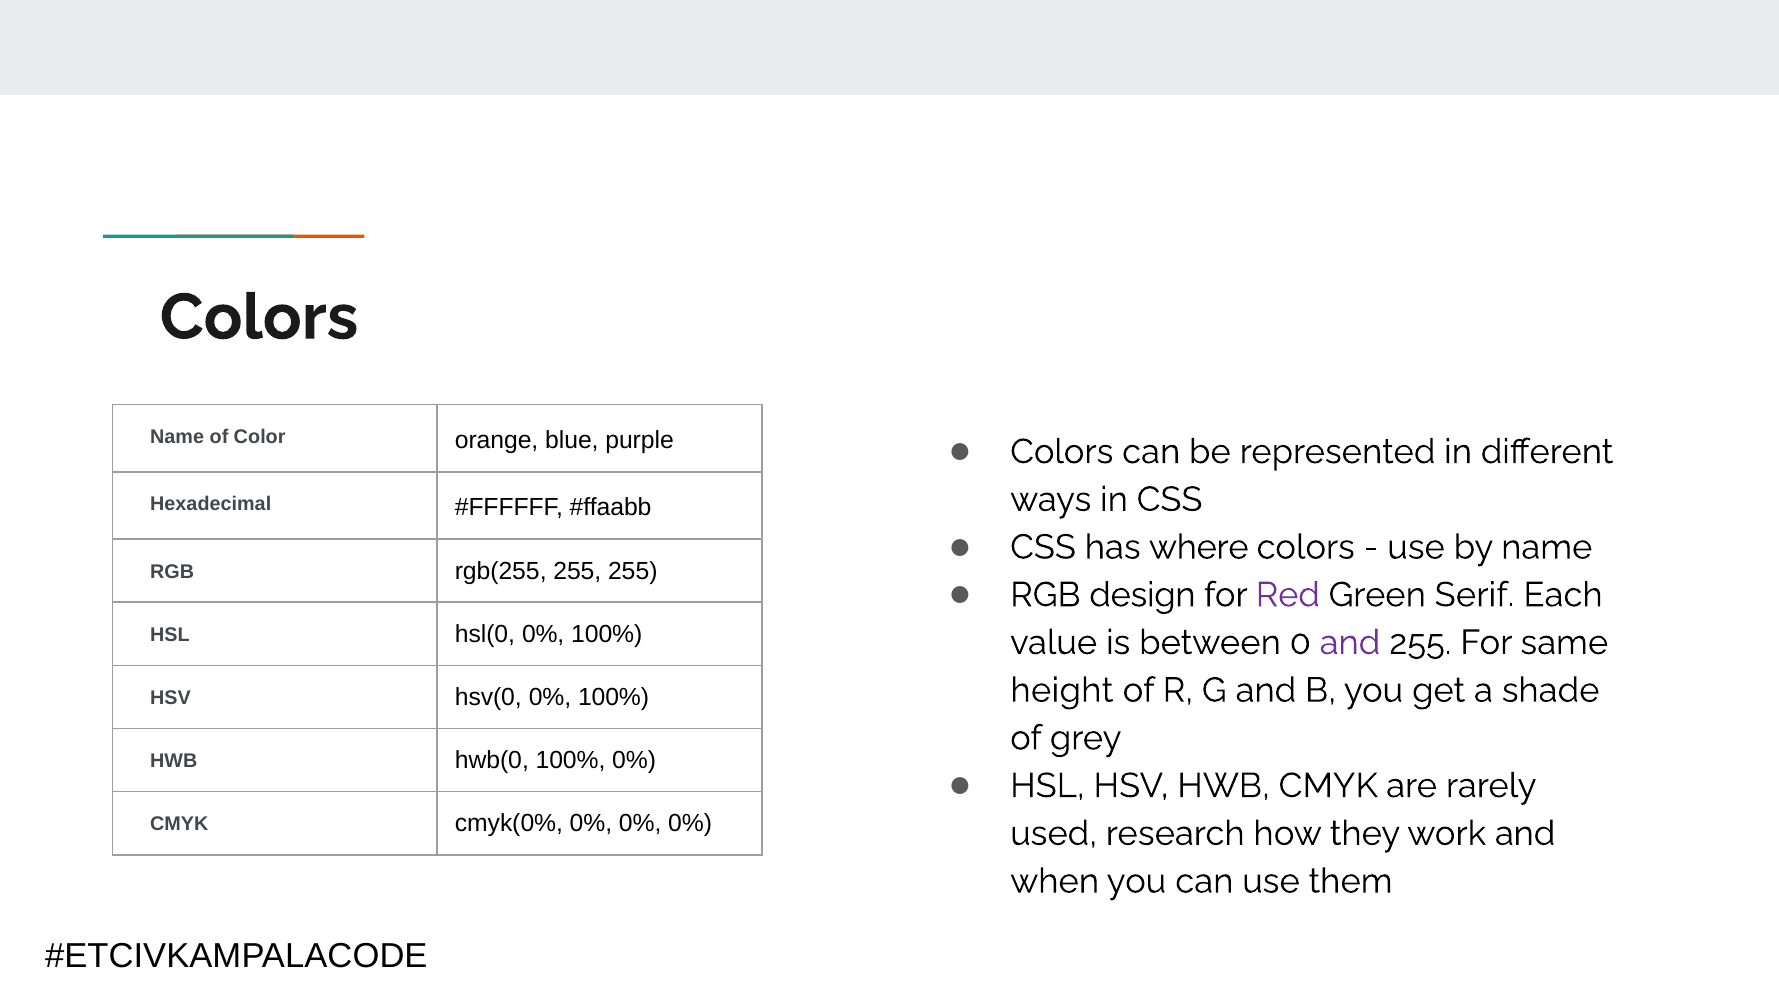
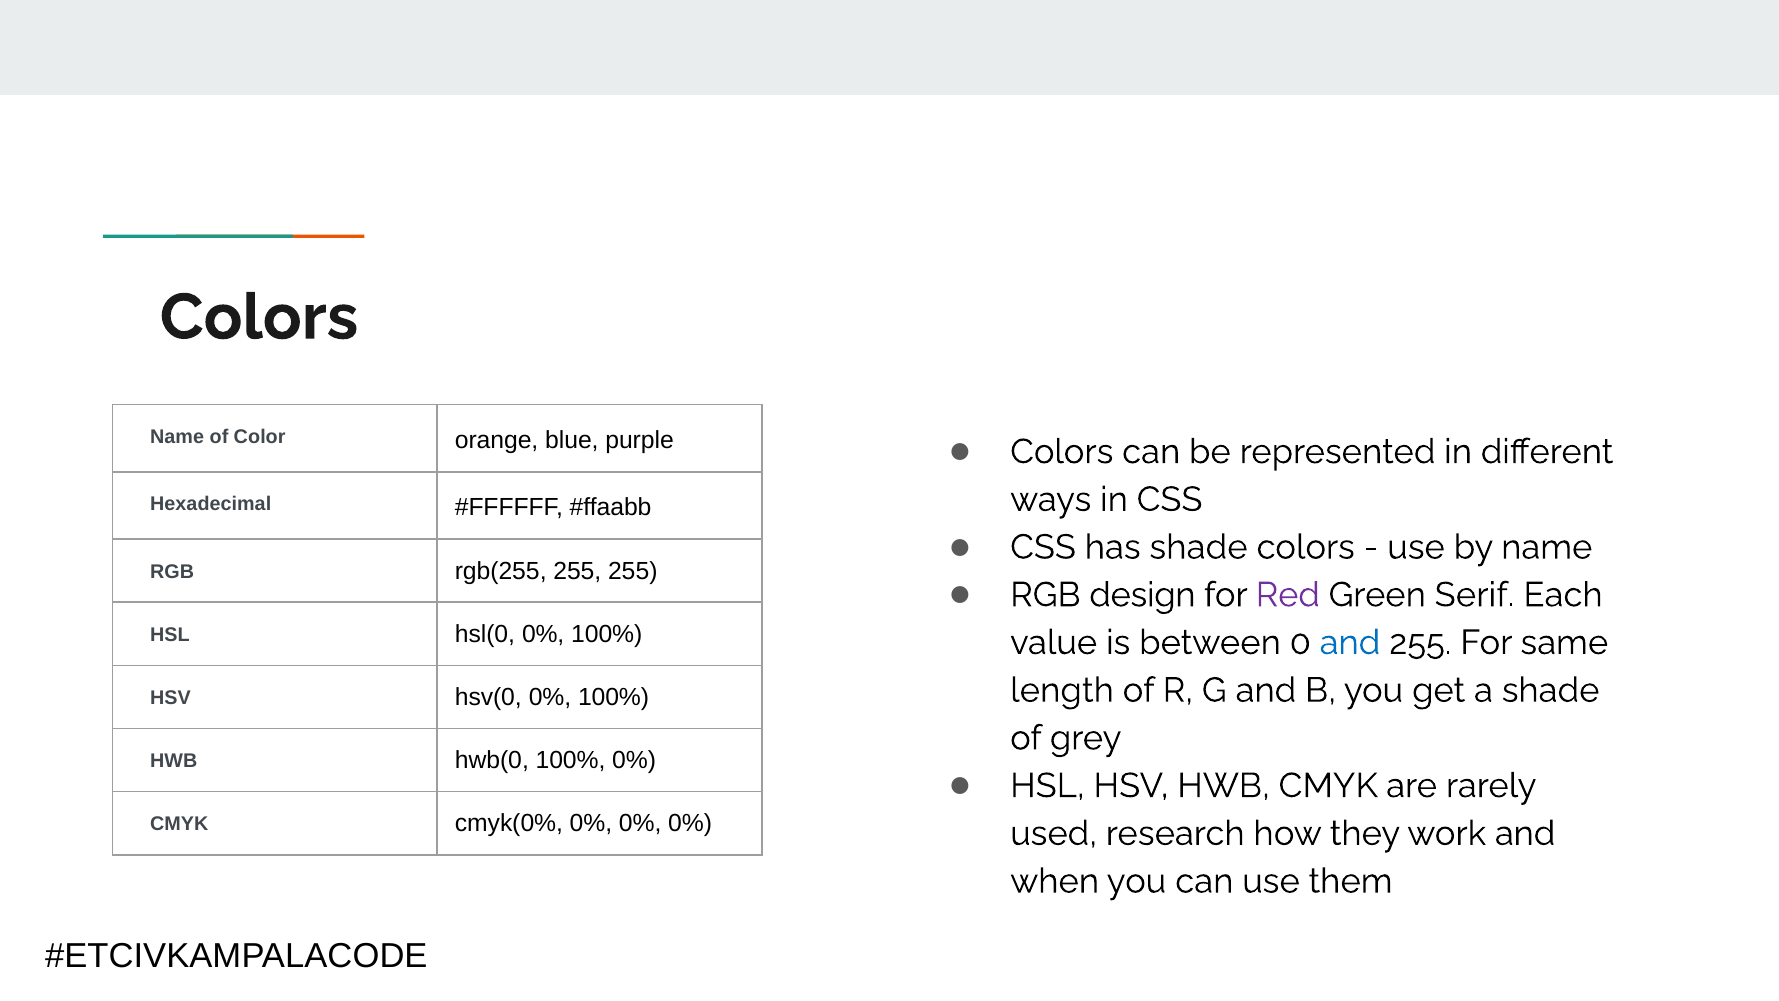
has where: where -> shade (1199, 547)
and colour: purple -> blue (1350, 642)
height: height -> length (1062, 690)
